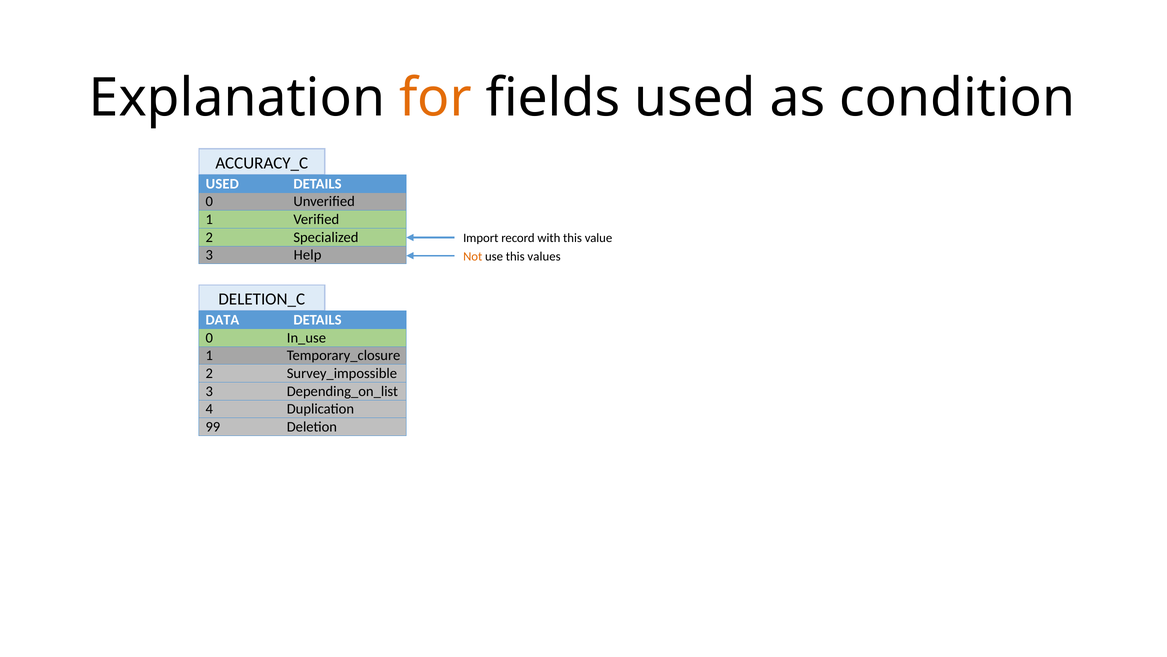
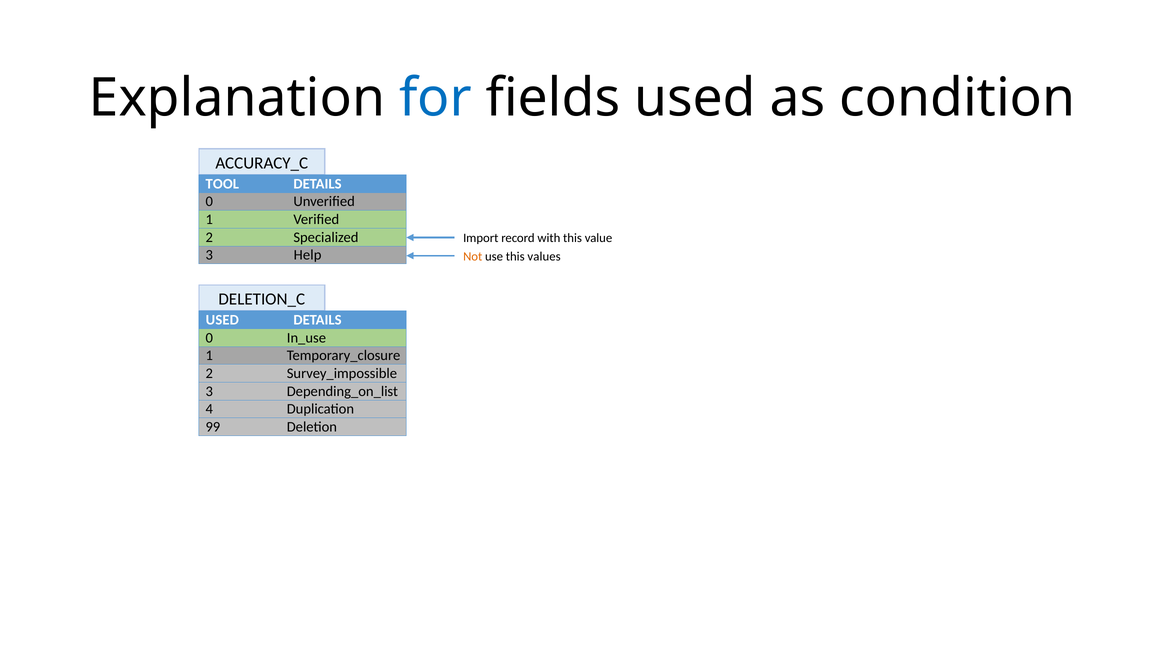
for colour: orange -> blue (435, 98)
USED: USED -> TOOL (222, 184)
DATA: DATA -> USED (222, 320)
